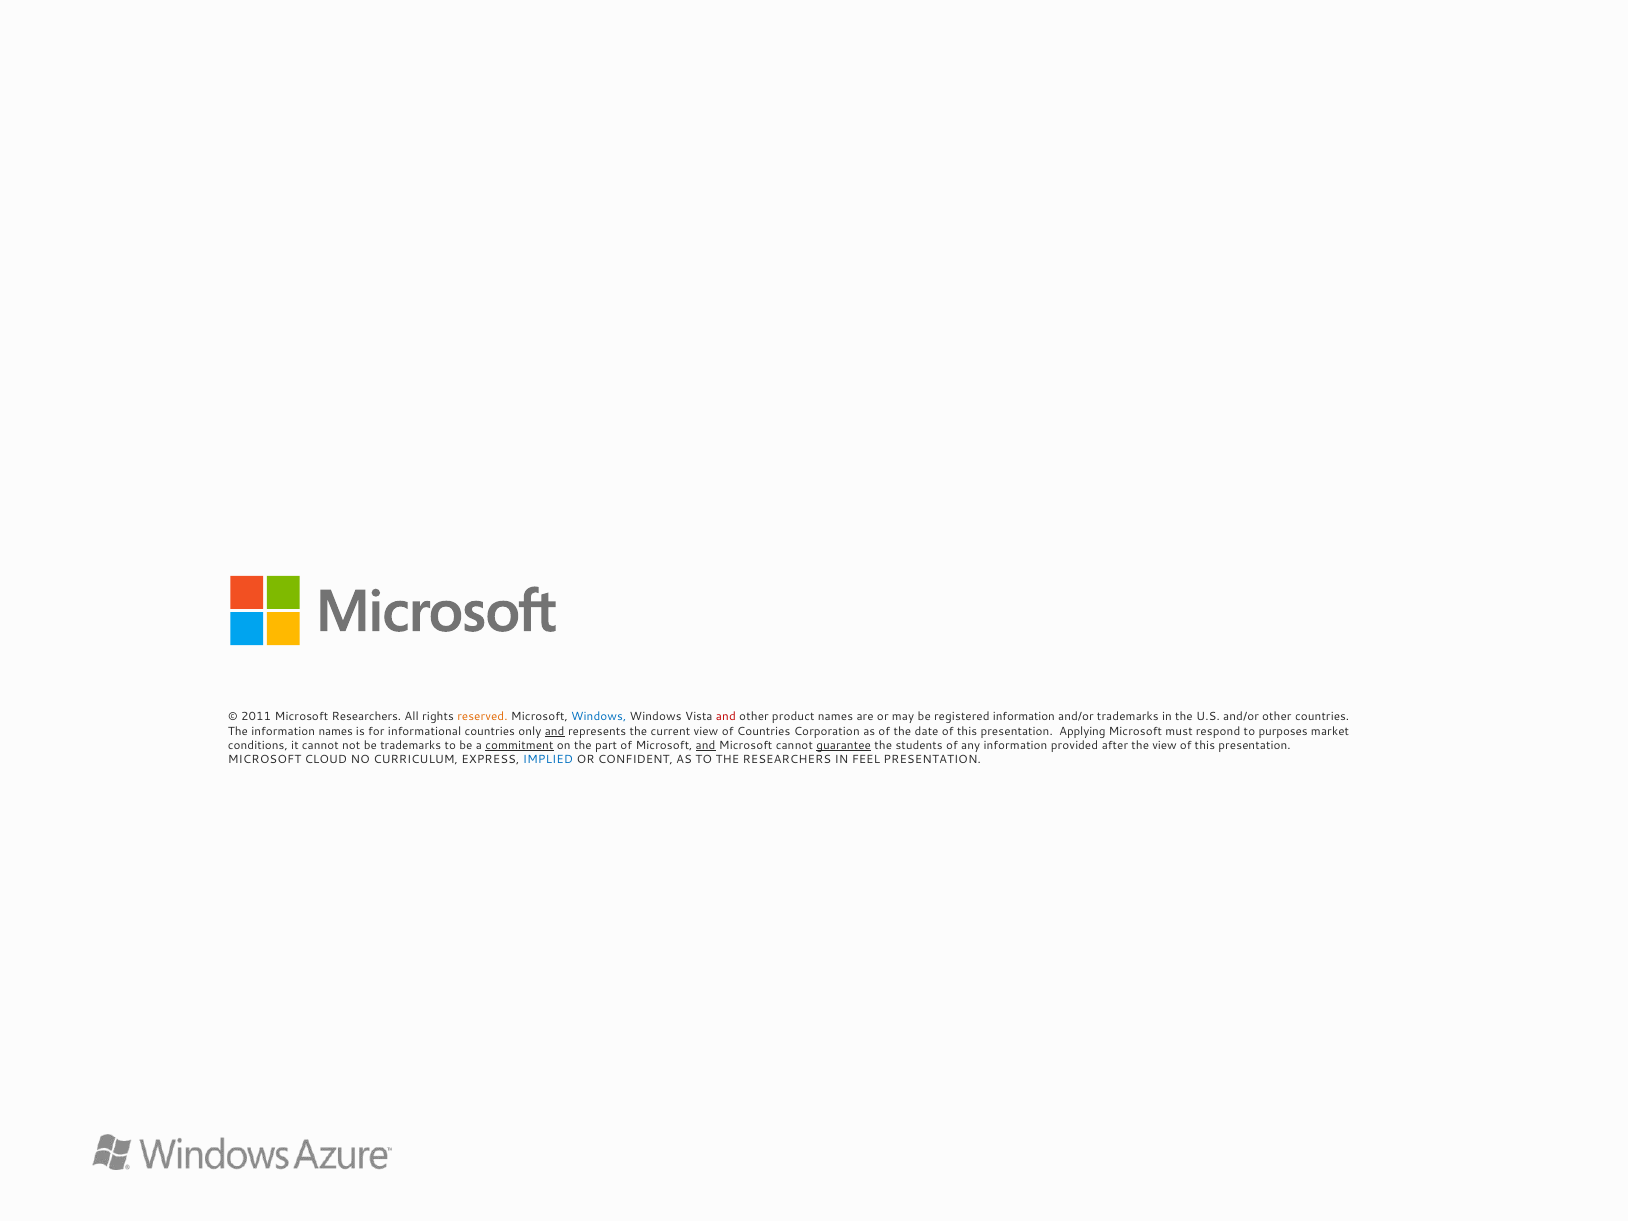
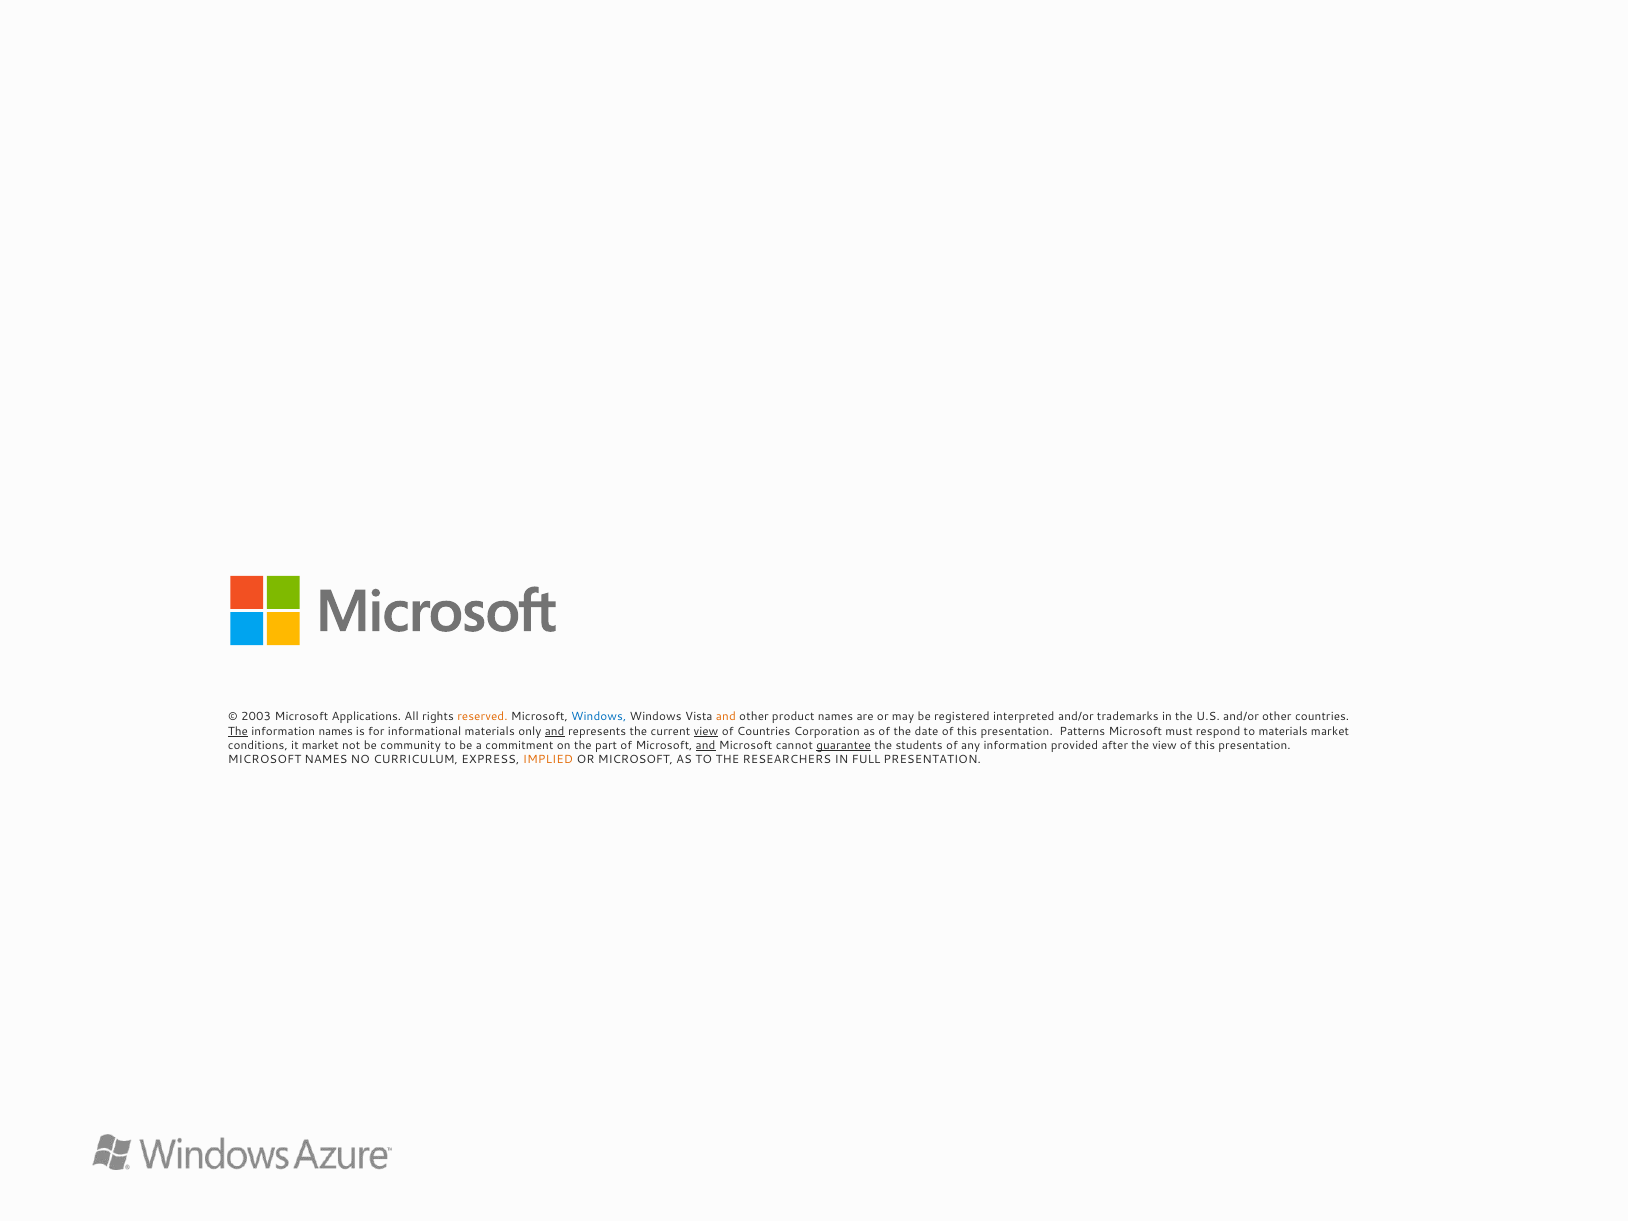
2011: 2011 -> 2003 (256, 717)
Microsoft Researchers: Researchers -> Applications (366, 717)
and colour: red -> orange (726, 717)
registered information: information -> interpreted (1024, 717)
The underline: none -> present (238, 731)
informational countries: countries -> materials (490, 731)
view underline: none -> present (706, 731)
Applying: Applying -> Patterns (1082, 731)
to purposes: purposes -> materials (1283, 731)
it cannot: cannot -> market (320, 746)
be trademarks: trademarks -> community (411, 746)
commitment underline: present -> none (519, 746)
MICROSOFT CLOUD: CLOUD -> NAMES (326, 760)
IMPLIED colour: blue -> orange (548, 760)
OR CONFIDENT: CONFIDENT -> MICROSOFT (635, 760)
FEEL: FEEL -> FULL (866, 760)
